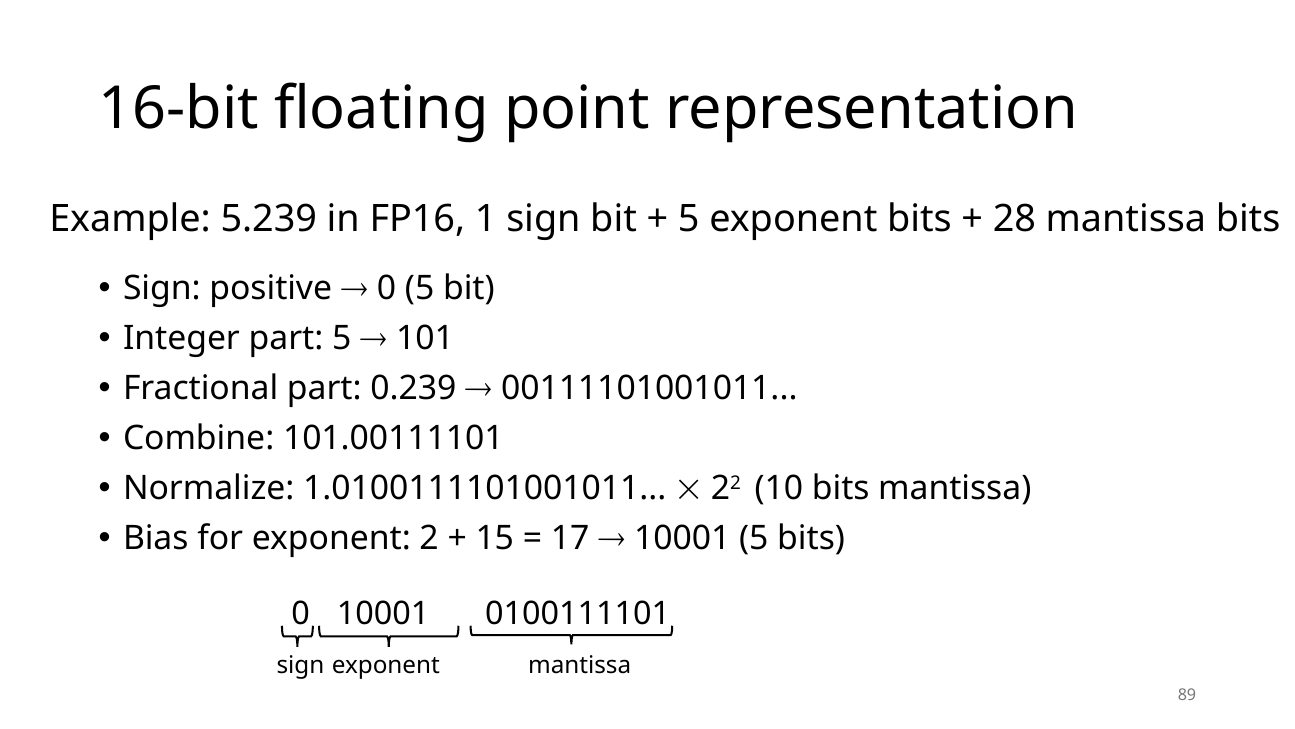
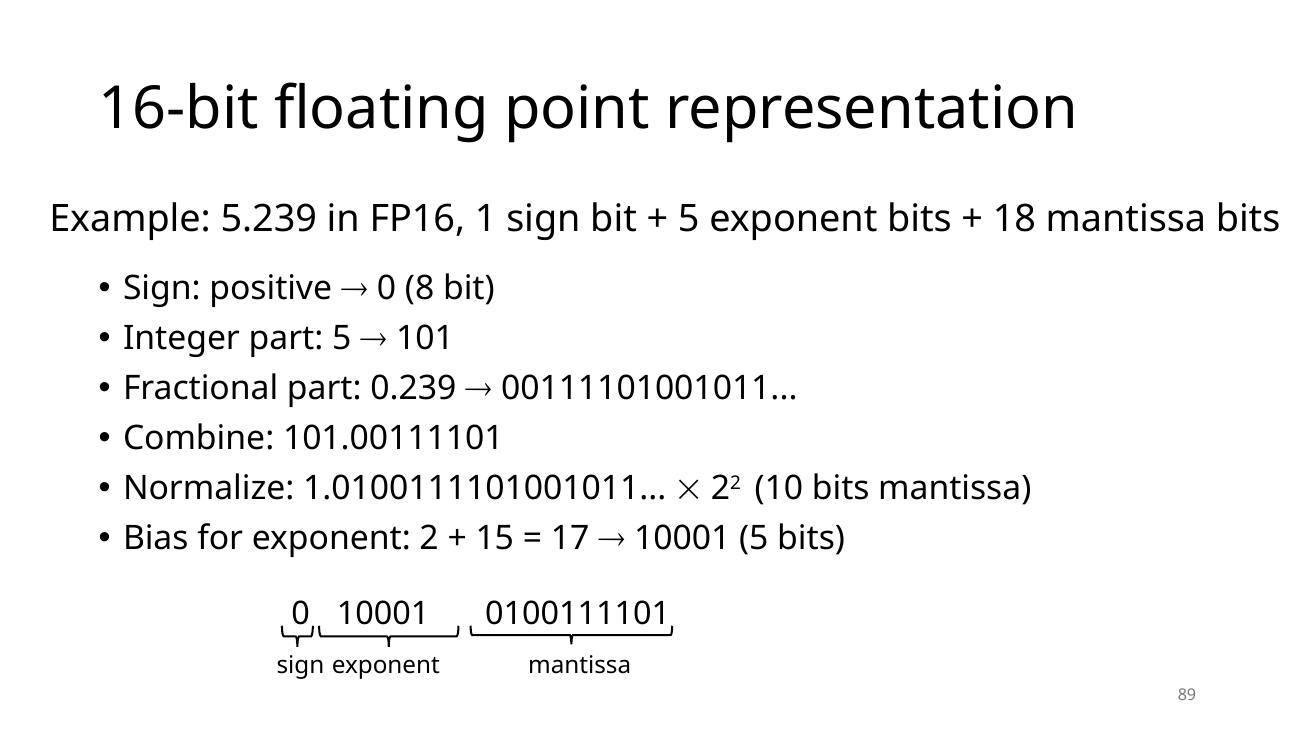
28: 28 -> 18 (1014, 219)
0 5: 5 -> 8 (420, 288)
